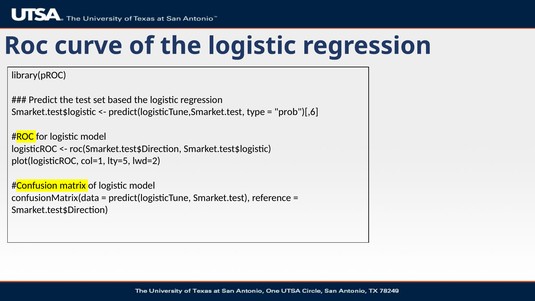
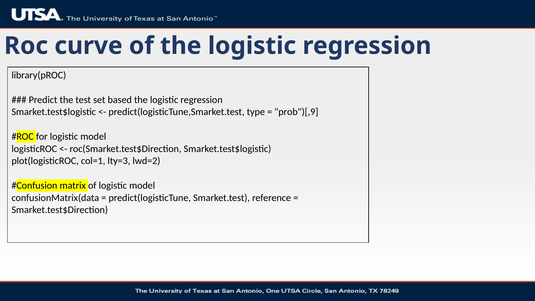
prob")[,6: prob")[,6 -> prob")[,9 (296, 112)
lty=5: lty=5 -> lty=3 (119, 161)
